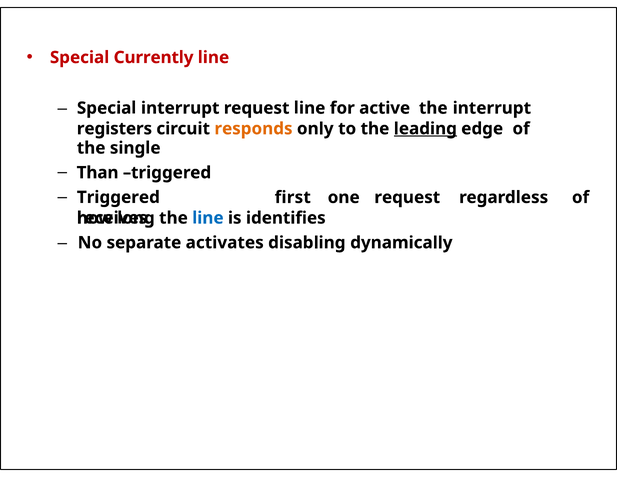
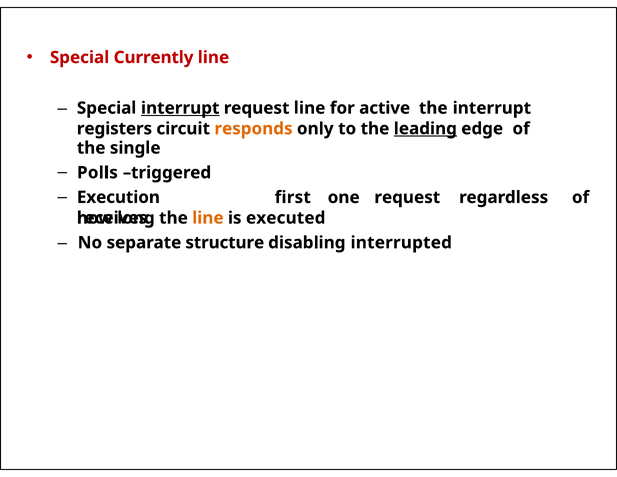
interrupt underline: none -> present (180, 108)
Than: Than -> Polls (97, 173)
Triggered: Triggered -> Execution (118, 197)
line colour: blue -> orange (208, 218)
identifies: identifies -> executed (286, 218)
activates: activates -> structure (225, 243)
dynamically: dynamically -> interrupted (401, 243)
